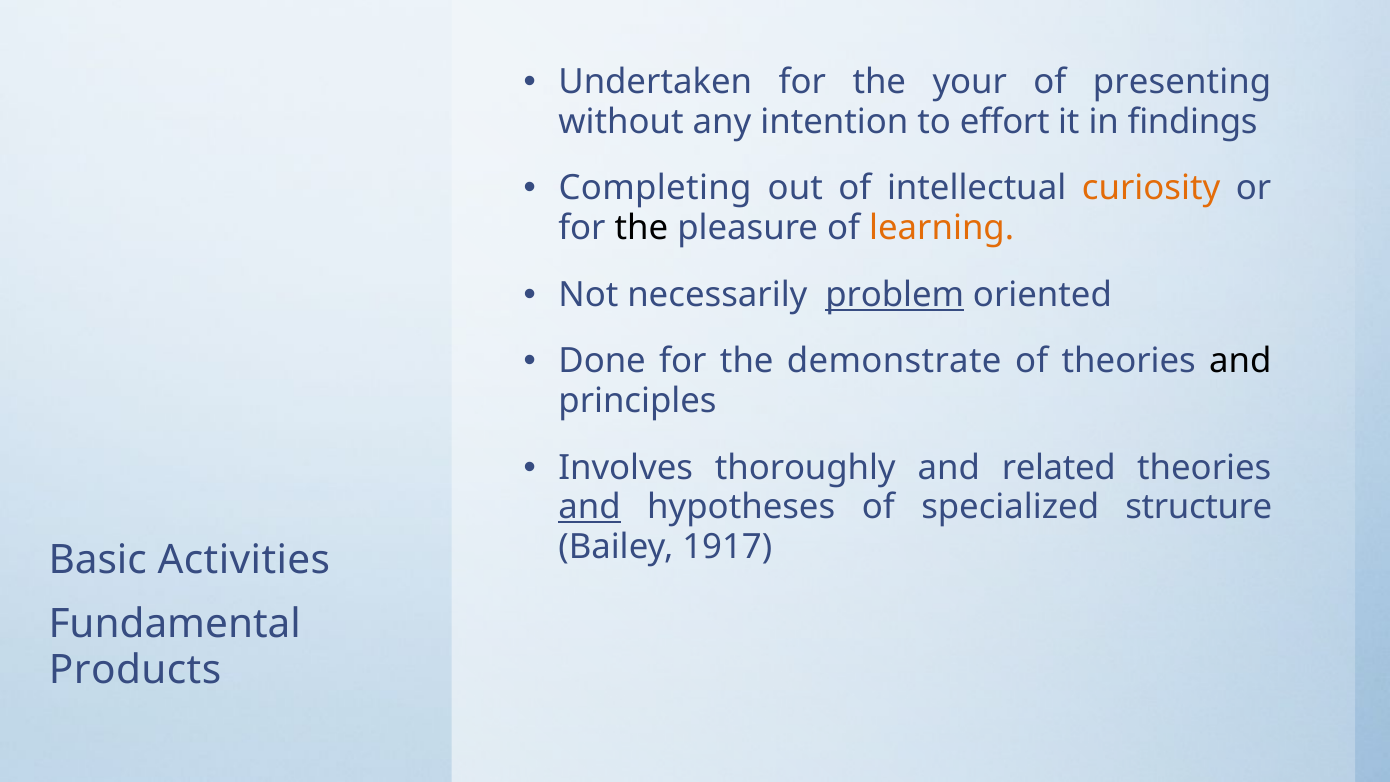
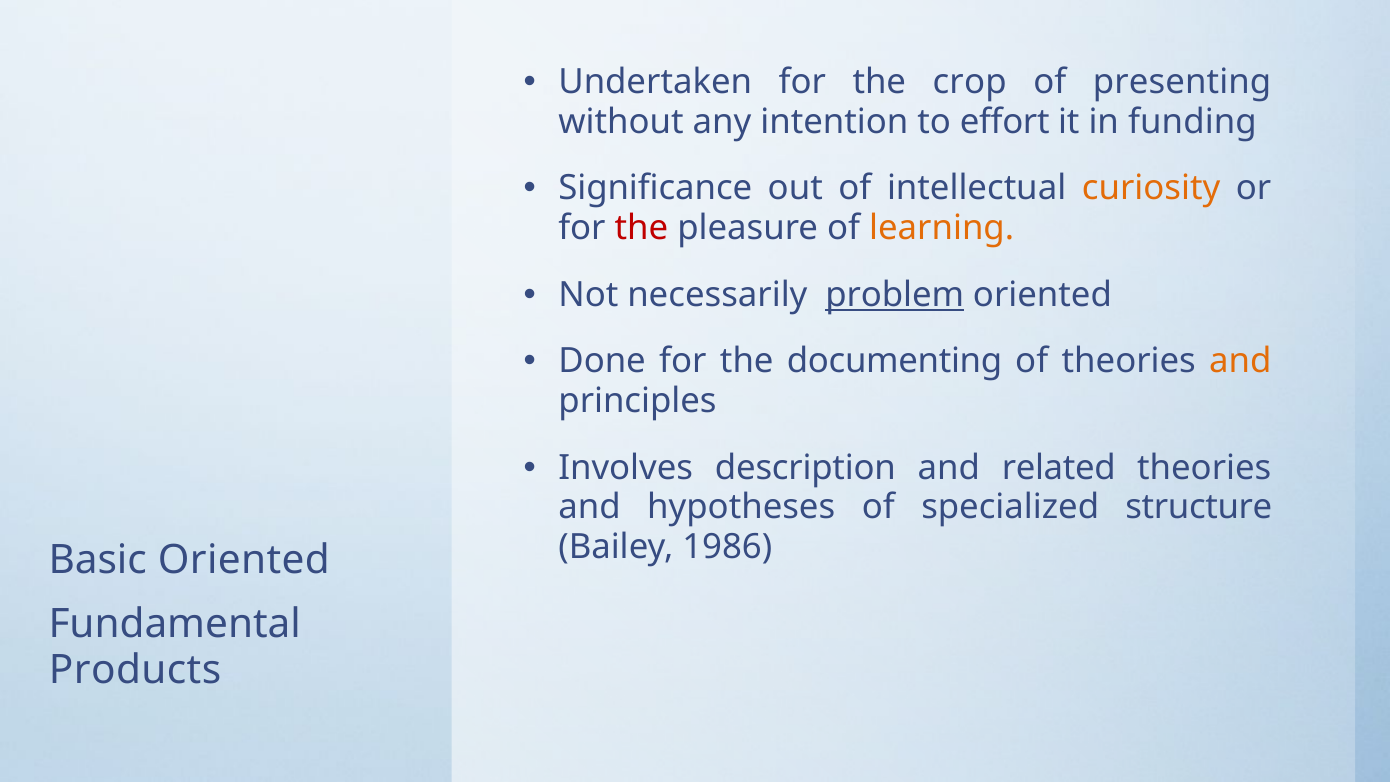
your: your -> crop (970, 82)
findings: findings -> funding (1192, 122)
Completing: Completing -> Significance (655, 188)
the colour: black -> red (641, 228)
demonstrate: demonstrate -> documenting (895, 361)
and colour: black -> orange (1240, 361)
thoroughly: thoroughly -> description (805, 468)
and underline: present -> none (590, 507)
1917: 1917 -> 1986 (727, 547)
Basic Activities: Activities -> Oriented (244, 561)
